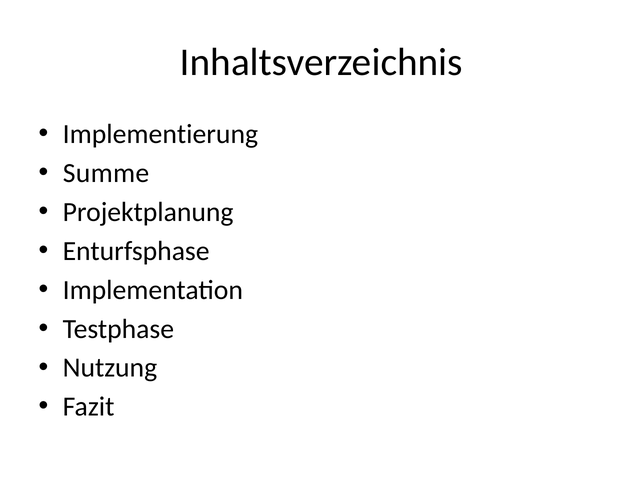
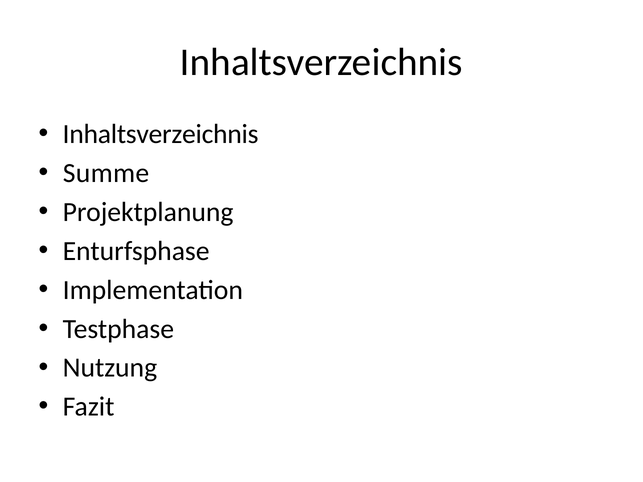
Implementierung: Implementierung -> Inhaltsverzeichnis (161, 134)
